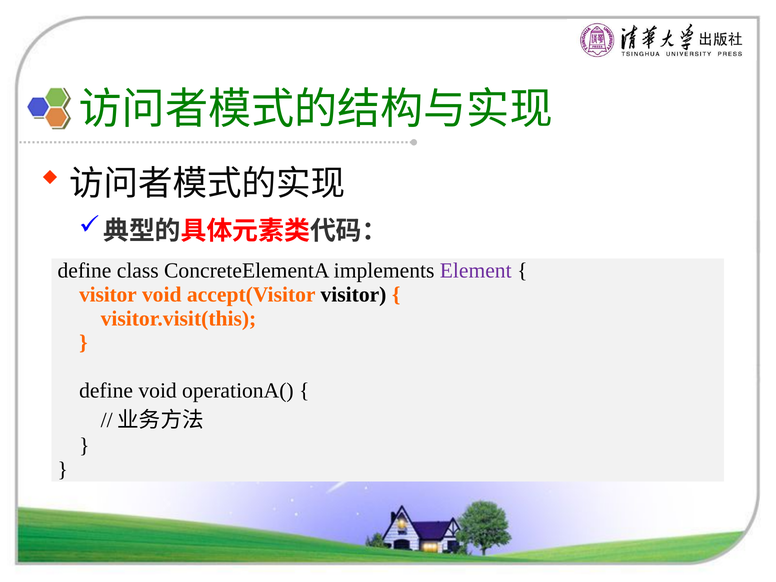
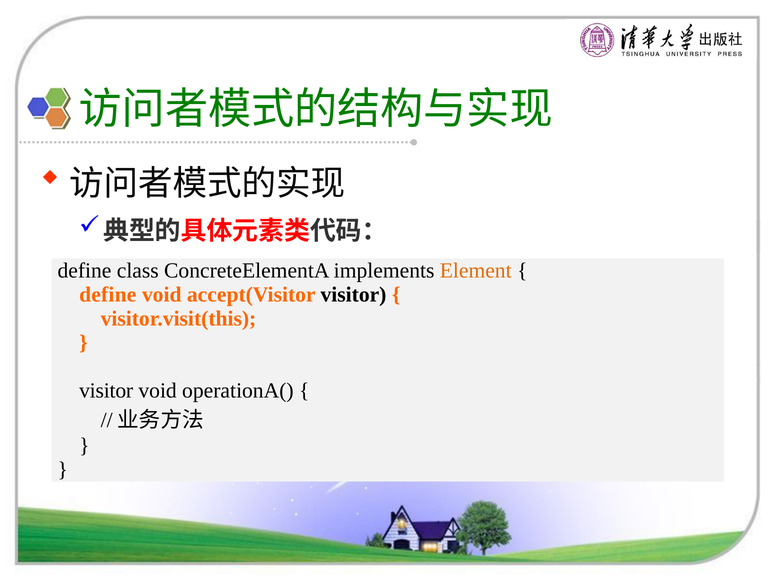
Element colour: purple -> orange (476, 271)
visitor: visitor -> define (108, 295)
define: define -> visitor (106, 390)
